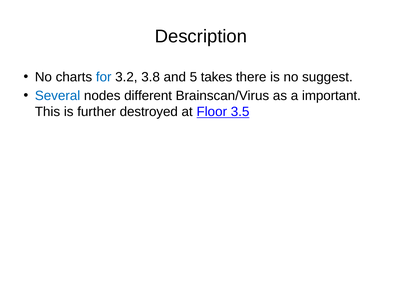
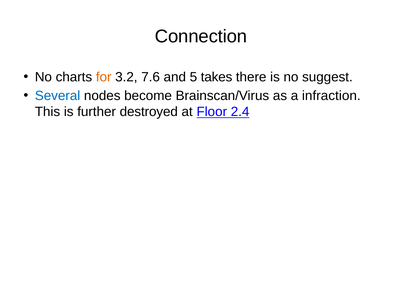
Description: Description -> Connection (201, 36)
for colour: blue -> orange (104, 77)
3.8: 3.8 -> 7.6 (151, 77)
different: different -> become (148, 96)
important: important -> infraction (331, 96)
3.5: 3.5 -> 2.4 (240, 112)
